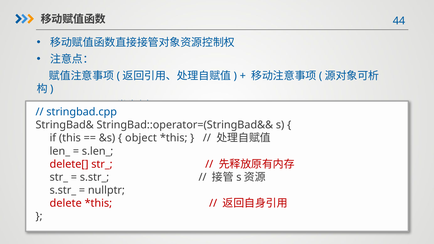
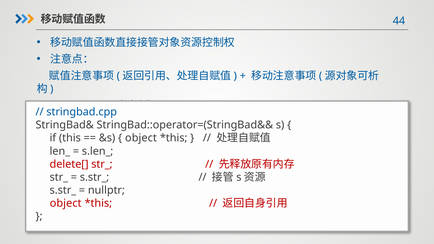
delete: delete -> object (66, 203)
